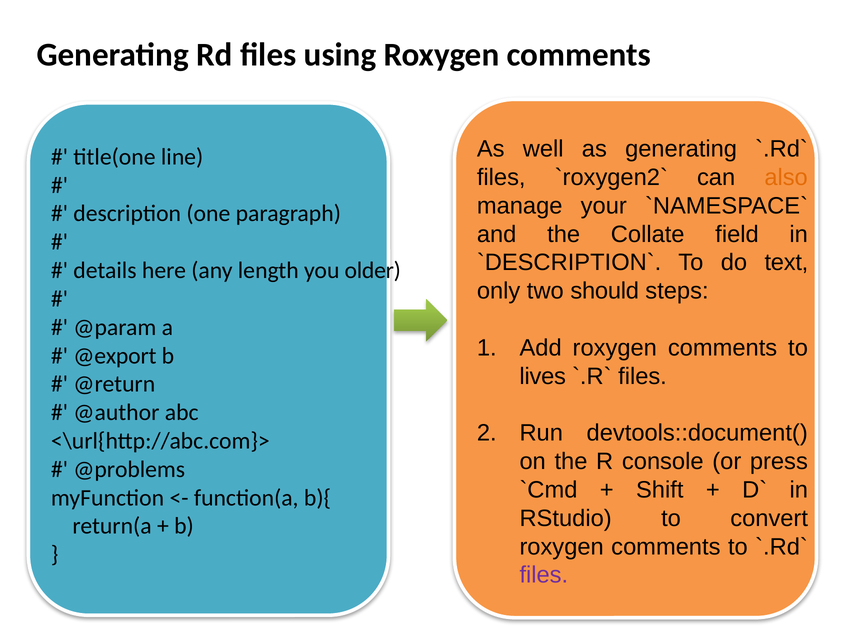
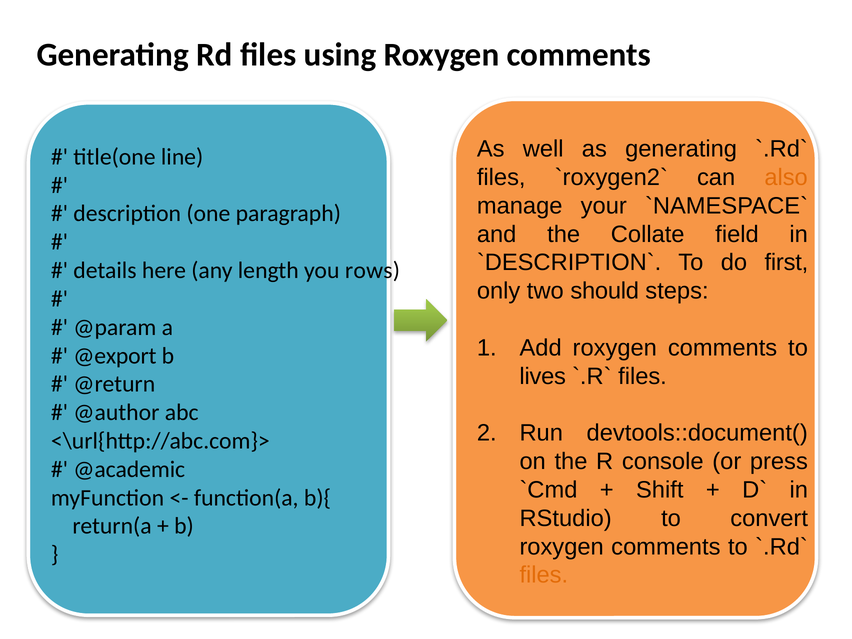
text: text -> first (786, 263)
older: older -> rows (372, 270)
@problems: @problems -> @academic (129, 469)
files colour: purple -> orange (544, 575)
